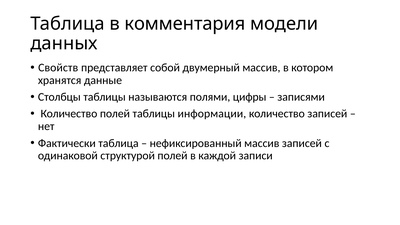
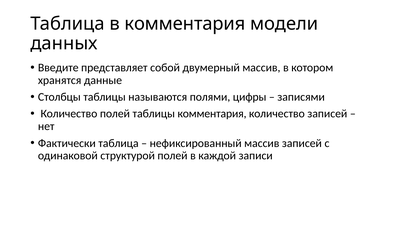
Свойств: Свойств -> Введите (58, 68)
таблицы информации: информации -> комментария (212, 114)
